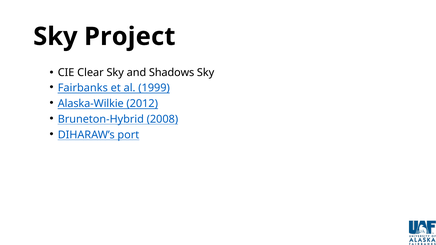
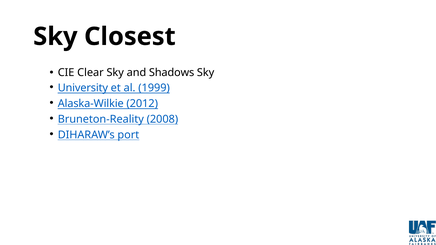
Project: Project -> Closest (130, 37)
Fairbanks: Fairbanks -> University (83, 88)
Bruneton-Hybrid: Bruneton-Hybrid -> Bruneton-Reality (101, 119)
